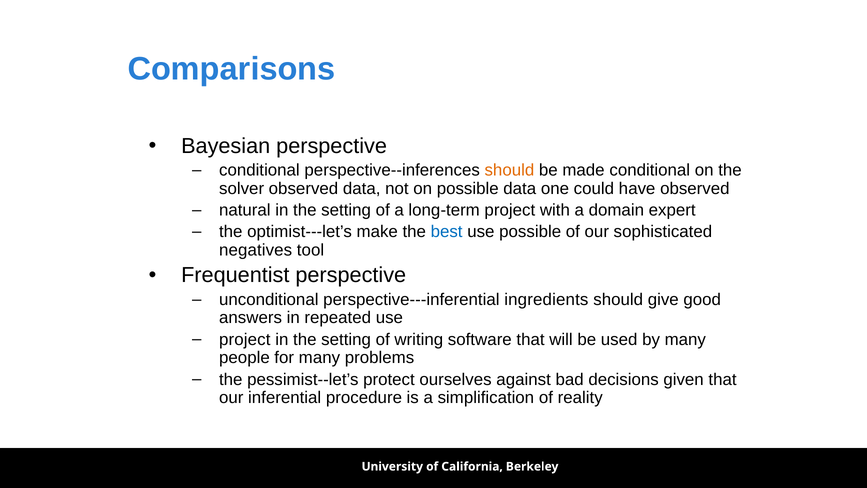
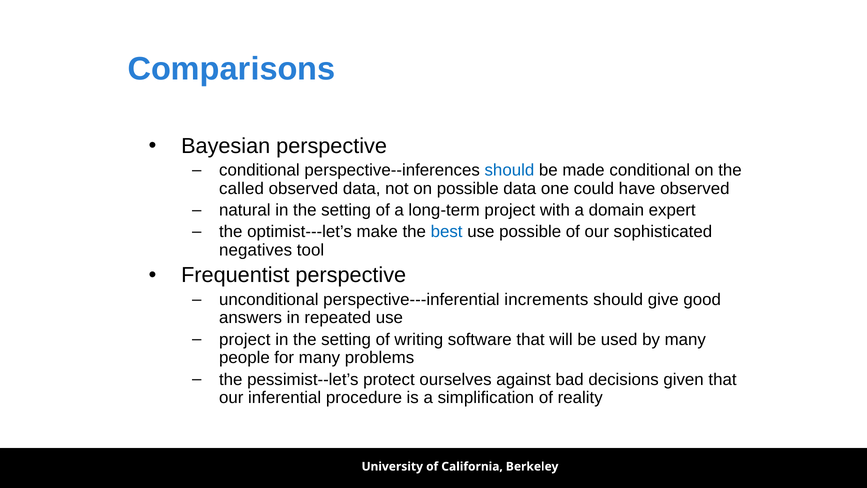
should colour: orange -> blue (509, 170)
solver: solver -> called (242, 188)
ingredients: ingredients -> increments (546, 299)
